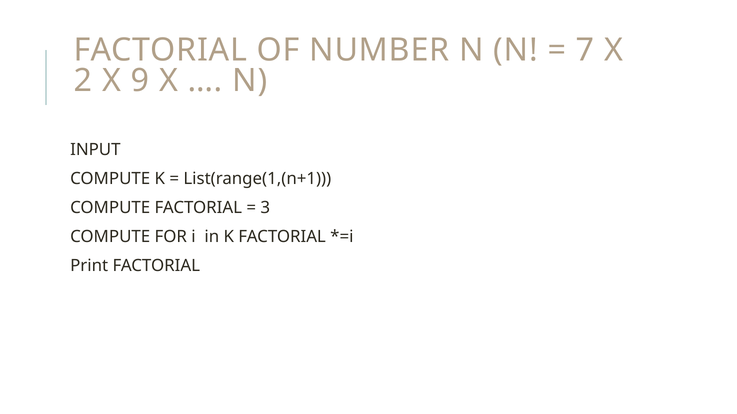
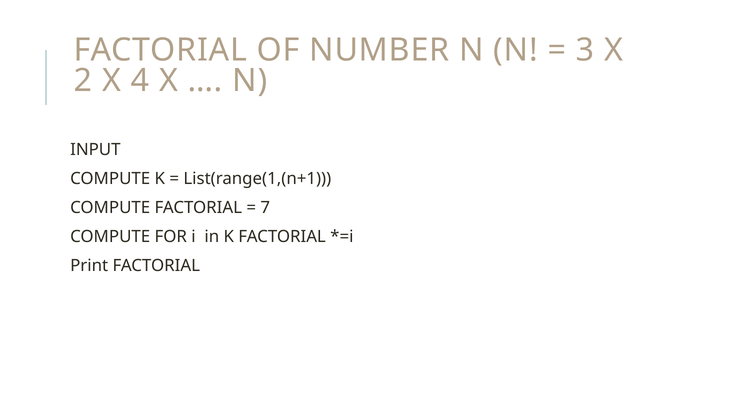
7: 7 -> 3 (585, 50)
9: 9 -> 4 (140, 81)
3: 3 -> 7 (265, 208)
